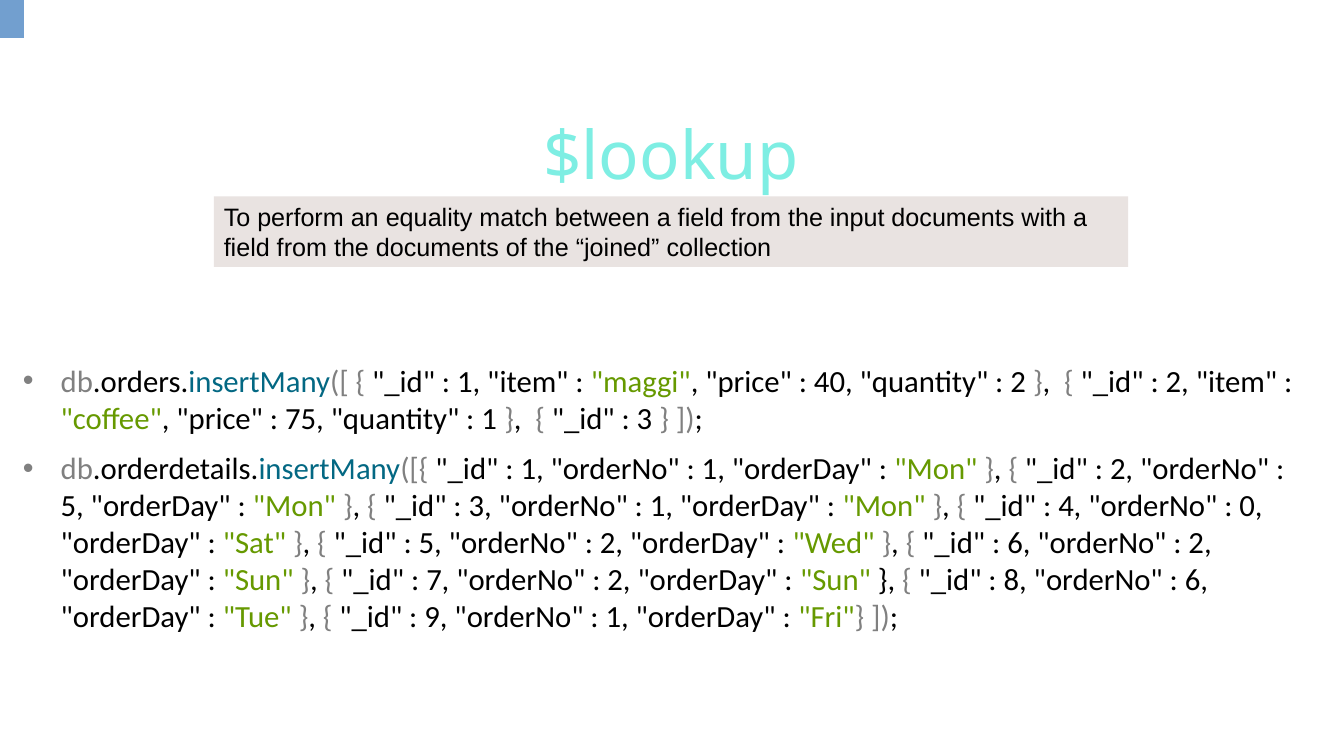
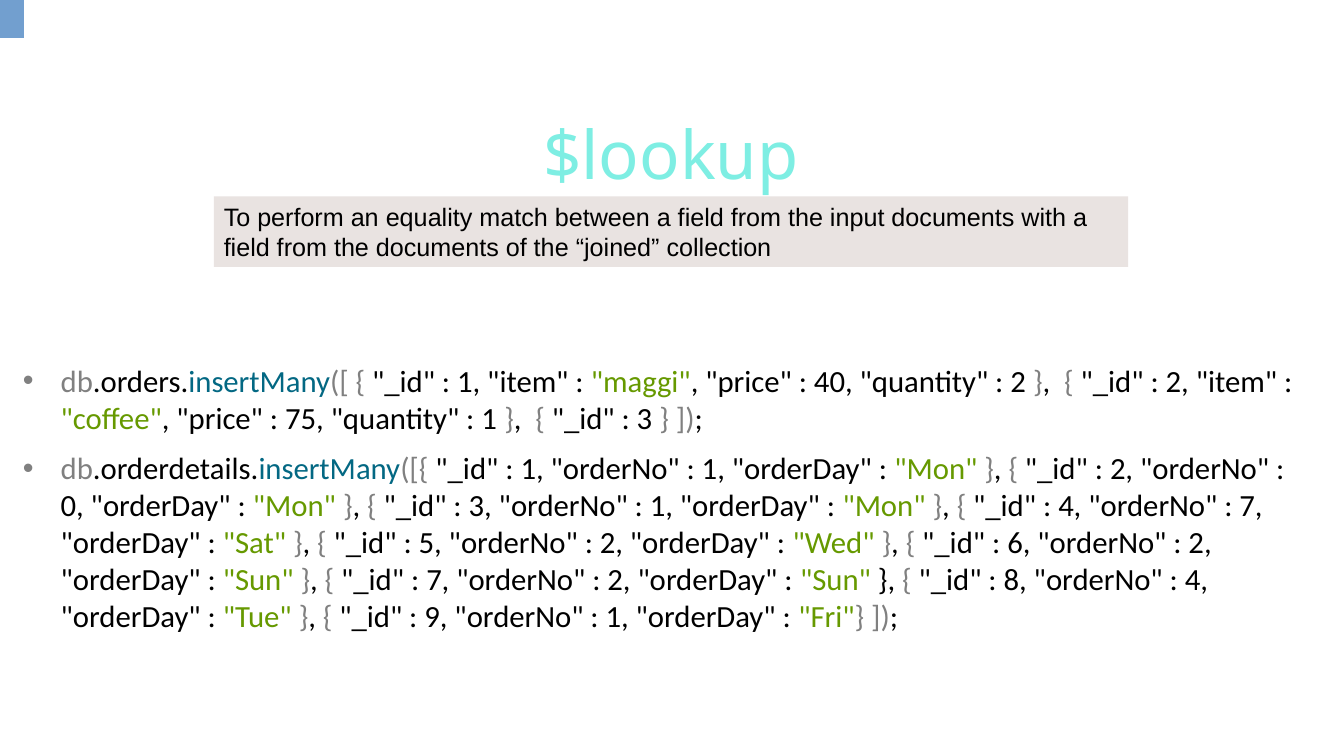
5: 5 -> 0 (72, 506)
0: 0 -> 7 (1251, 506)
6: 6 -> 4 (1196, 580)
